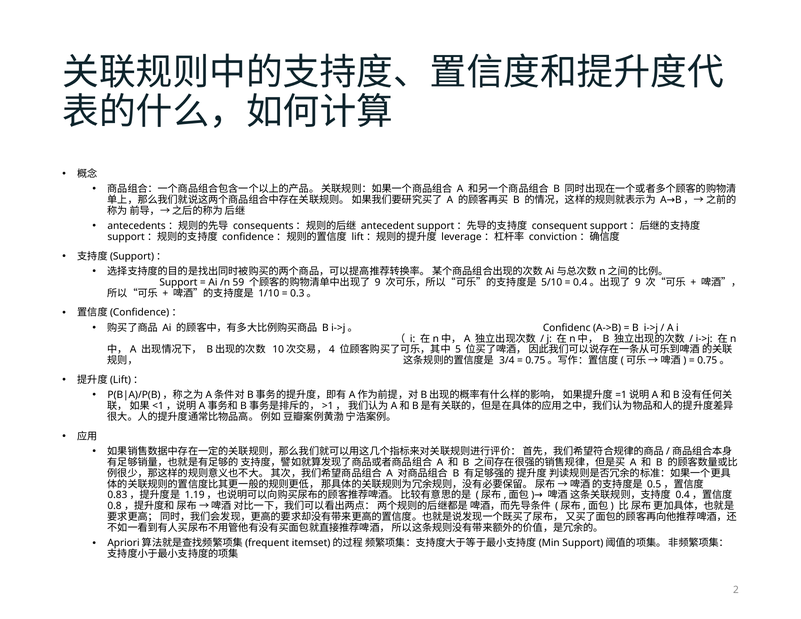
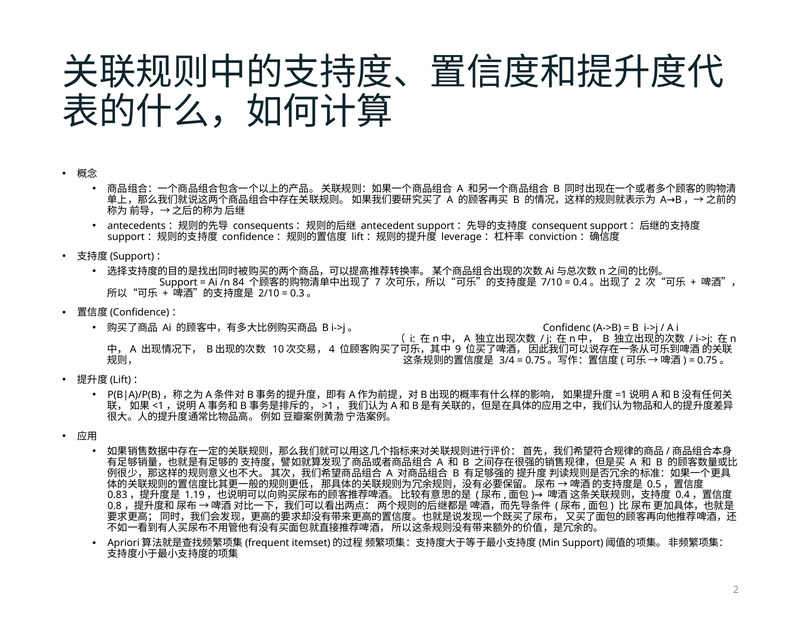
59: 59 -> 84 (238, 282)
9: 9 -> 7 (378, 282)
5/10: 5/10 -> 7/10 (552, 282)
9: 9 -> 2 (638, 282)
1/10: 1/10 -> 2/10 (269, 293)
5: 5 -> 9 (458, 350)
